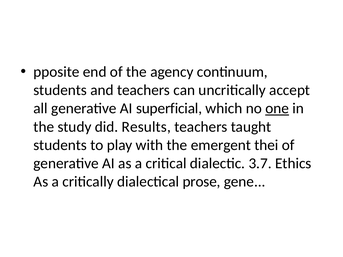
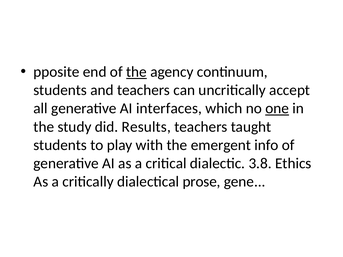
the underline: none -> present (136, 72)
superficial: superficial -> interfaces (169, 109)
thei: thei -> info (266, 145)
3.7: 3.7 -> 3.8 (260, 163)
